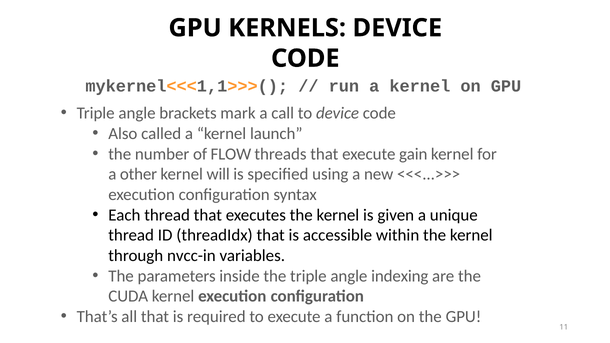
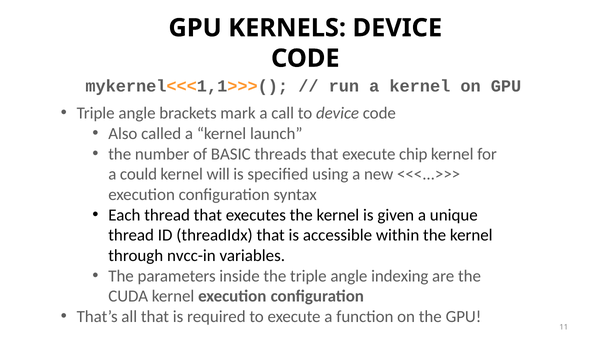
FLOW: FLOW -> BASIC (231, 154)
gain: gain -> chip (413, 154)
other: other -> could (138, 174)
